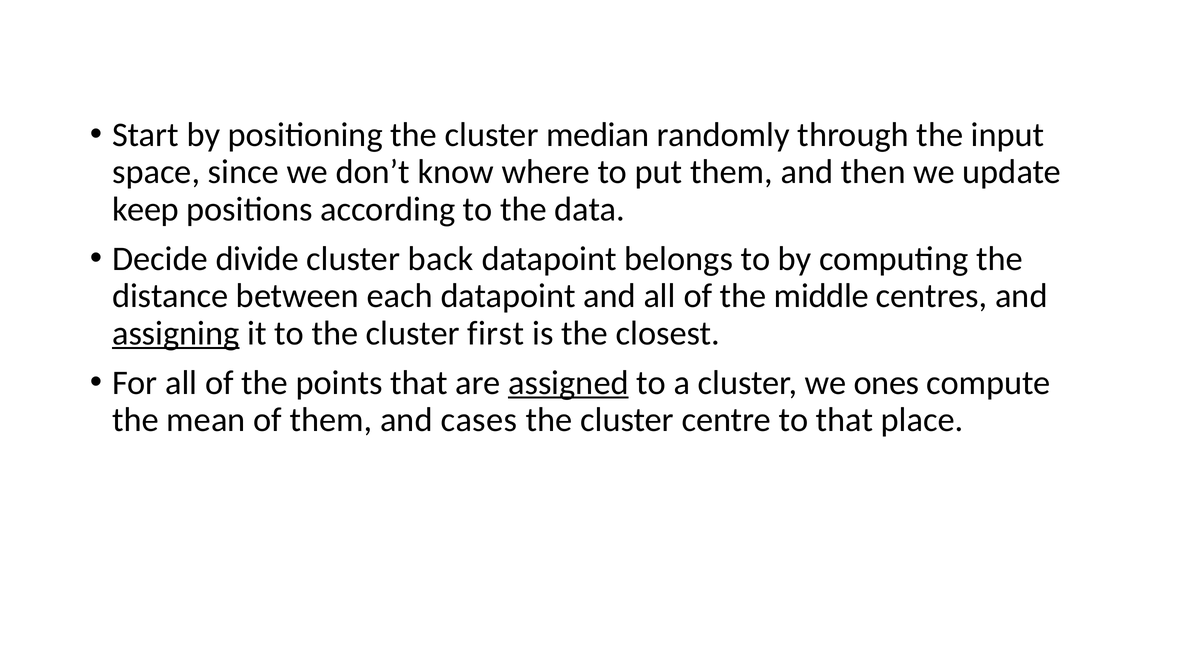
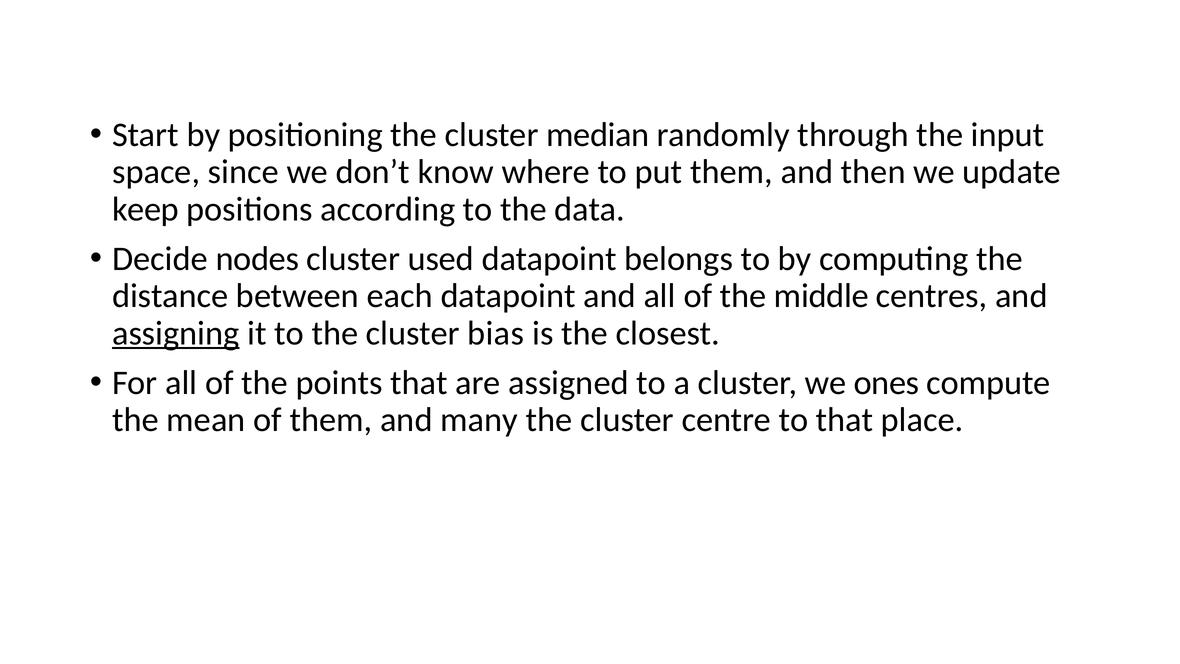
divide: divide -> nodes (257, 259)
back: back -> used (441, 259)
first: first -> bias (496, 333)
assigned underline: present -> none (568, 383)
cases: cases -> many (479, 420)
